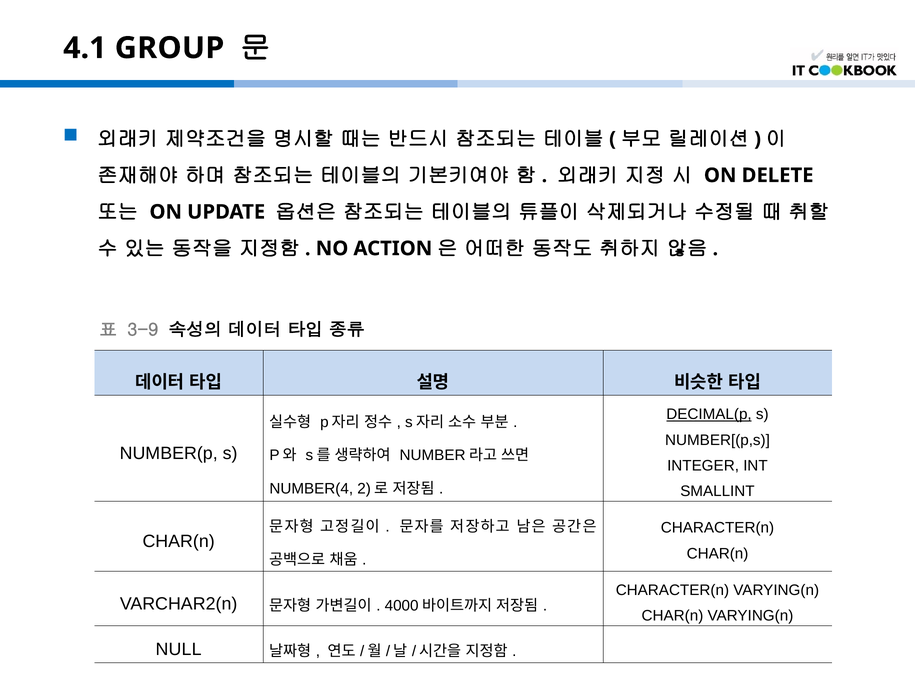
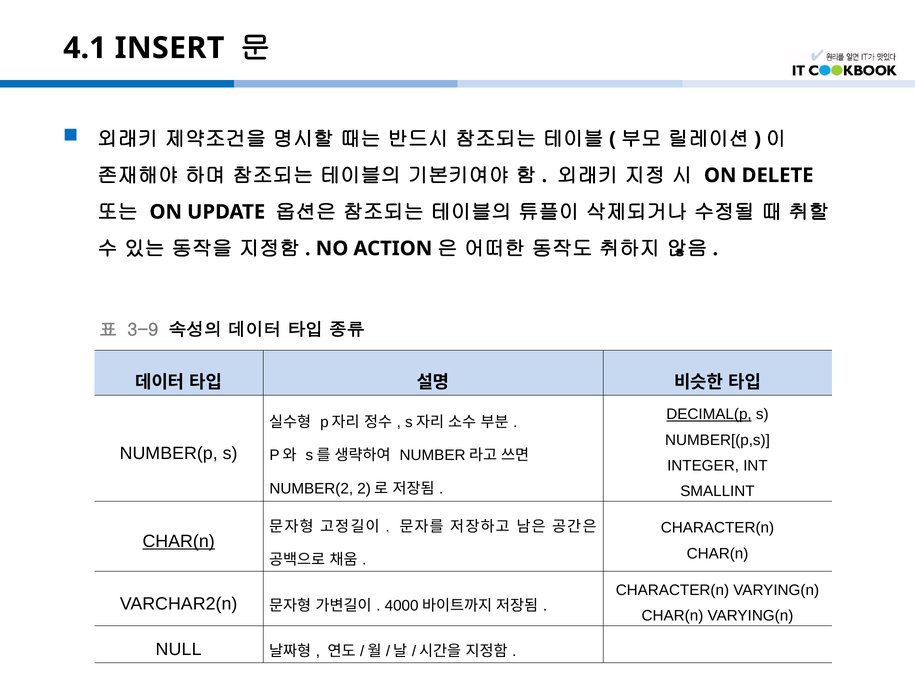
GROUP: GROUP -> INSERT (170, 48)
NUMBER(4: NUMBER(4 -> NUMBER(2 (311, 489)
CHAR(n underline: none -> present (179, 542)
